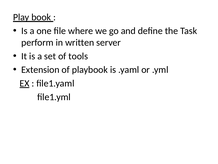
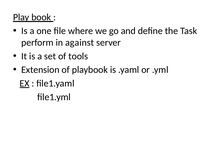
written: written -> against (80, 42)
